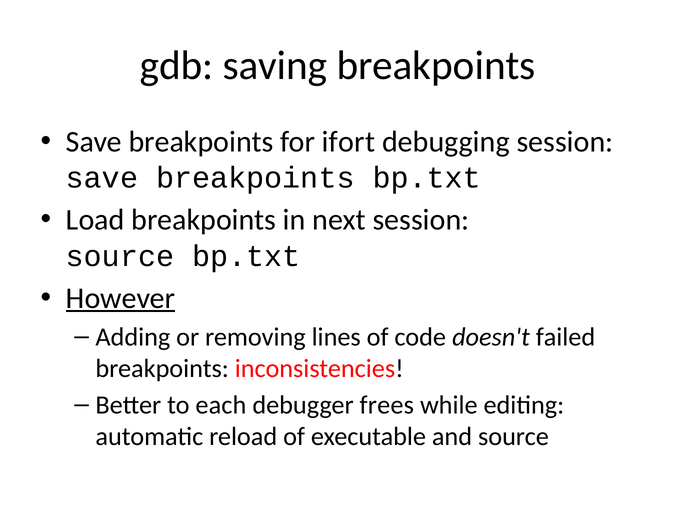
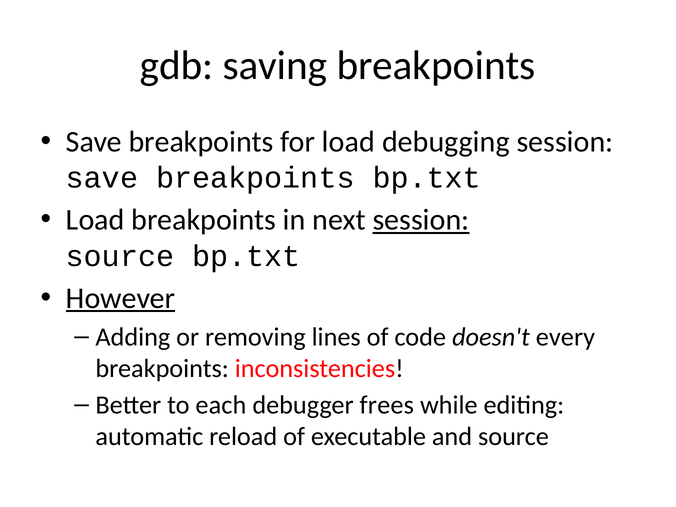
for ifort: ifort -> load (348, 142)
session underline: none -> present (421, 220)
failed: failed -> every (565, 337)
